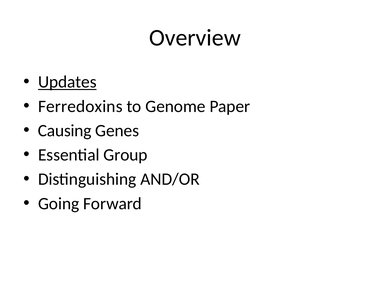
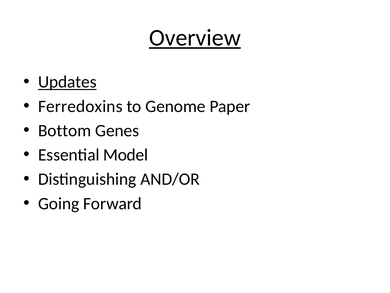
Overview underline: none -> present (195, 38)
Causing: Causing -> Bottom (65, 130)
Group: Group -> Model (126, 155)
